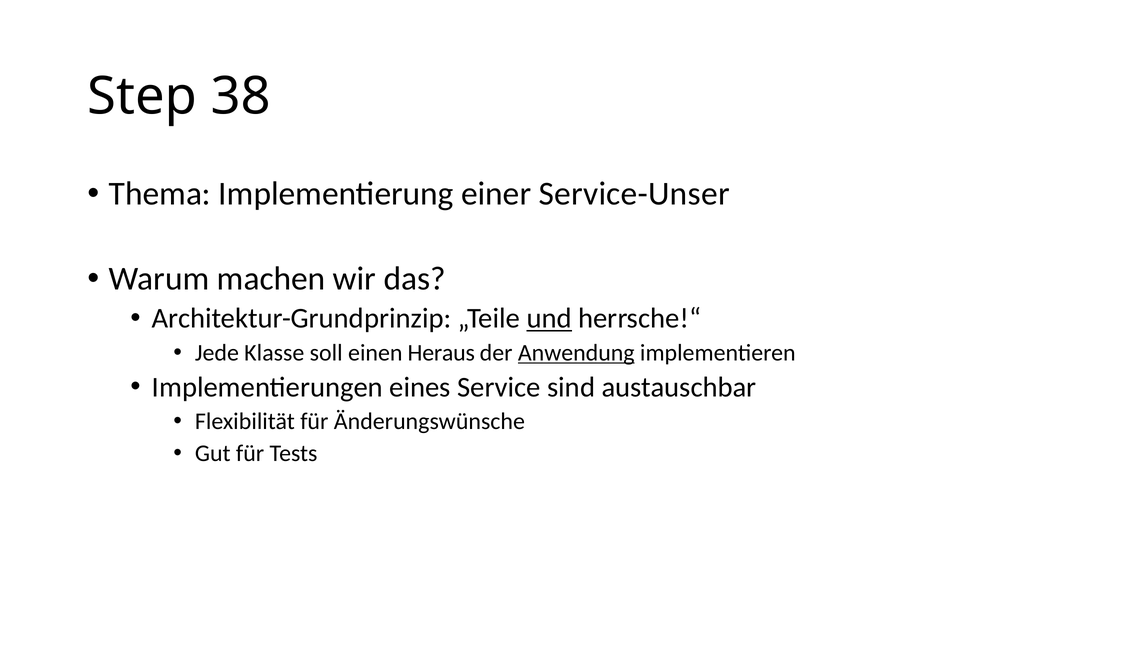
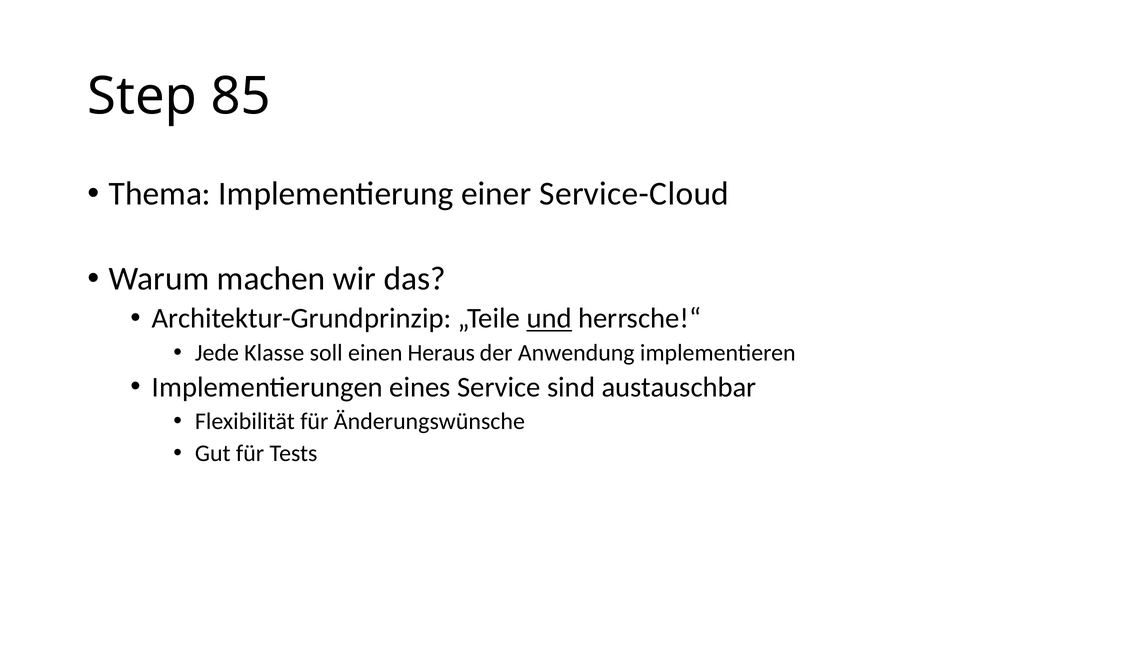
38: 38 -> 85 (241, 96)
Service-Unser: Service-Unser -> Service-Cloud (634, 194)
Anwendung underline: present -> none (576, 353)
